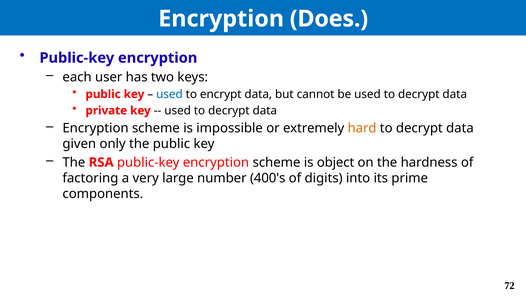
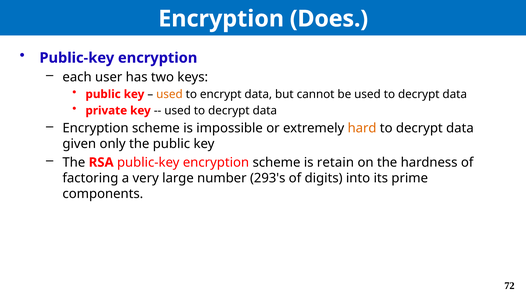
used colour: blue -> orange (169, 94)
object: object -> retain (335, 162)
400's: 400's -> 293's (268, 178)
